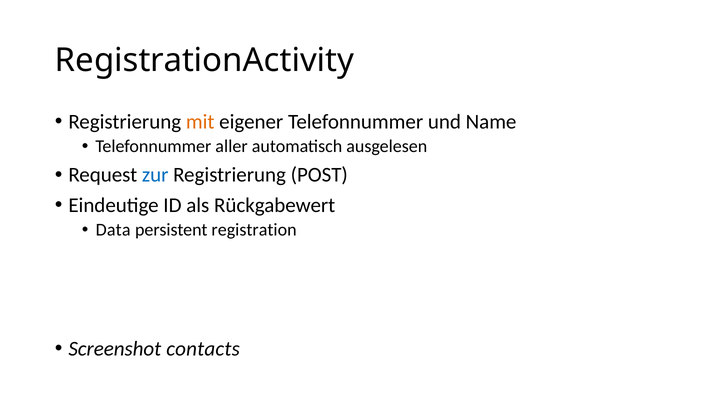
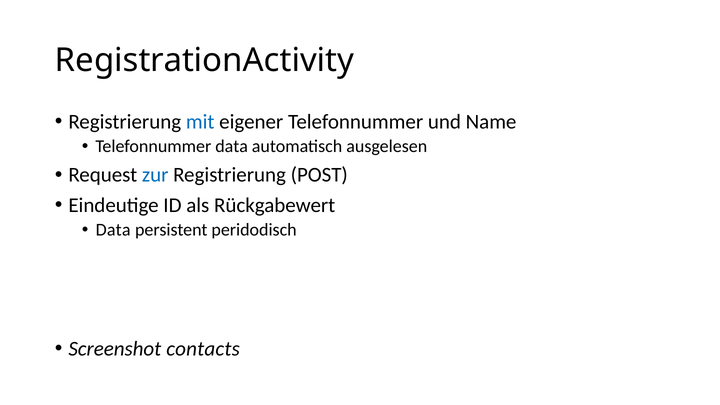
mit colour: orange -> blue (200, 122)
Telefonnummer aller: aller -> data (232, 147)
registration: registration -> peridodisch (254, 230)
